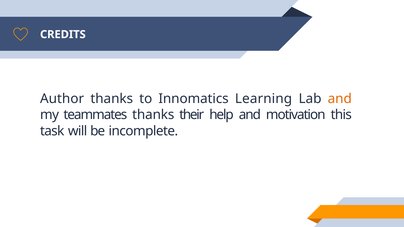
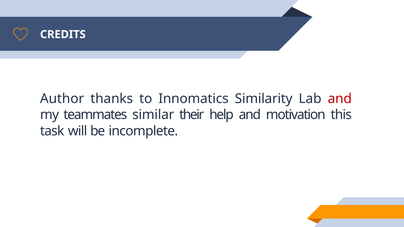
Learning: Learning -> Similarity (264, 99)
and colour: orange -> red (340, 99)
teammates thanks: thanks -> similar (153, 115)
